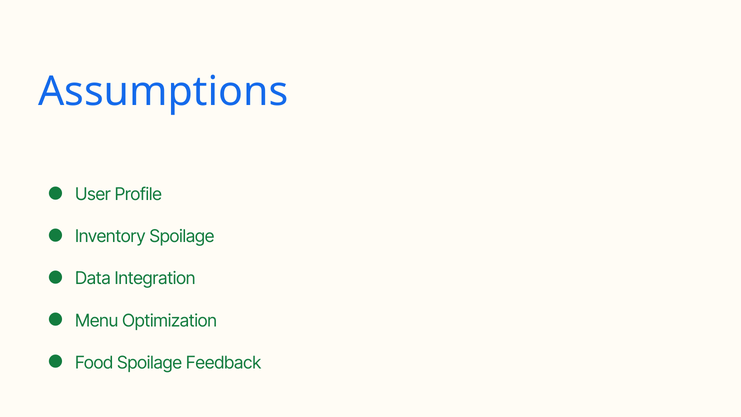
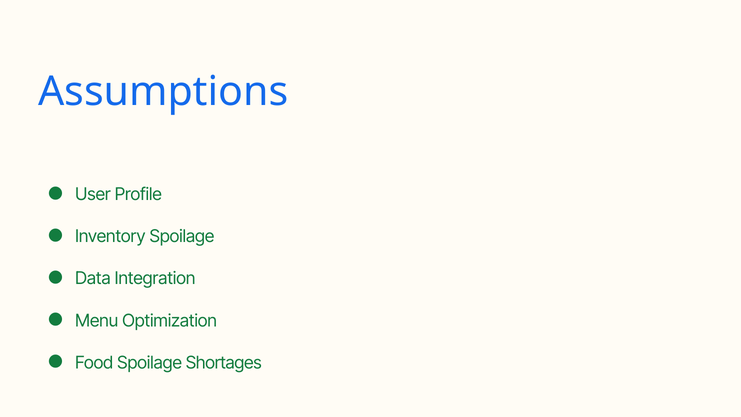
Feedback: Feedback -> Shortages (224, 363)
